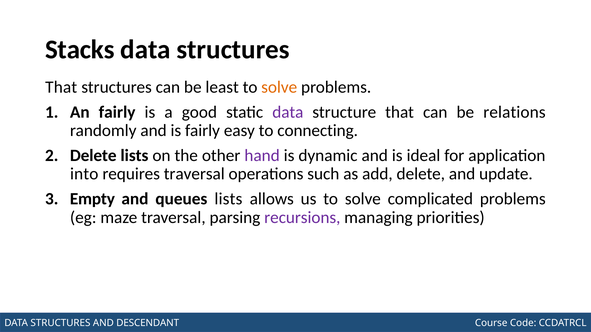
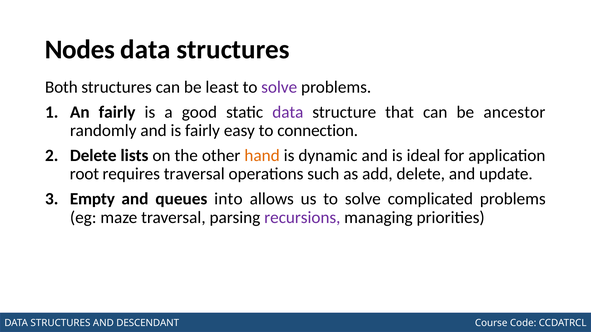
Stacks: Stacks -> Nodes (80, 50)
That: That -> Both (61, 87)
solve colour: orange -> purple (279, 87)
relations: relations -> ancestor (514, 112)
connecting: connecting -> connection (318, 131)
hand colour: purple -> orange (262, 156)
into: into -> root (84, 174)
queues lists: lists -> into (228, 199)
